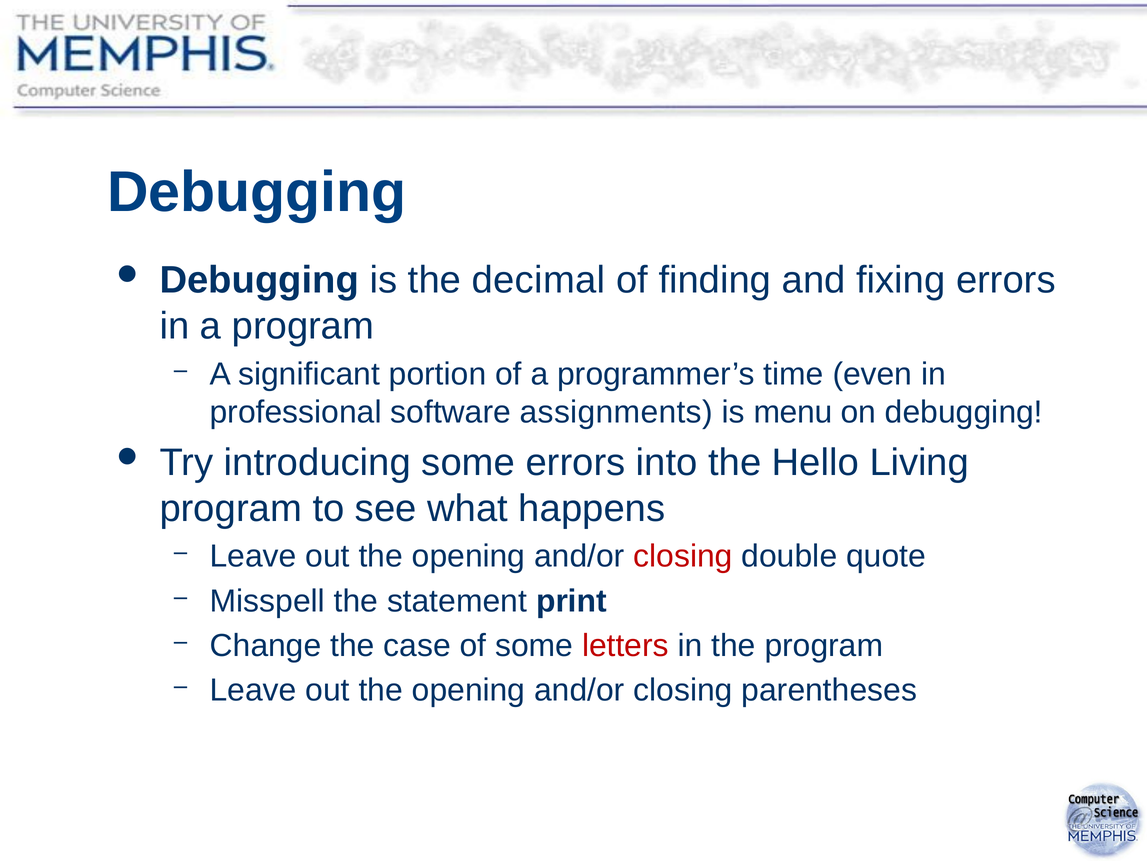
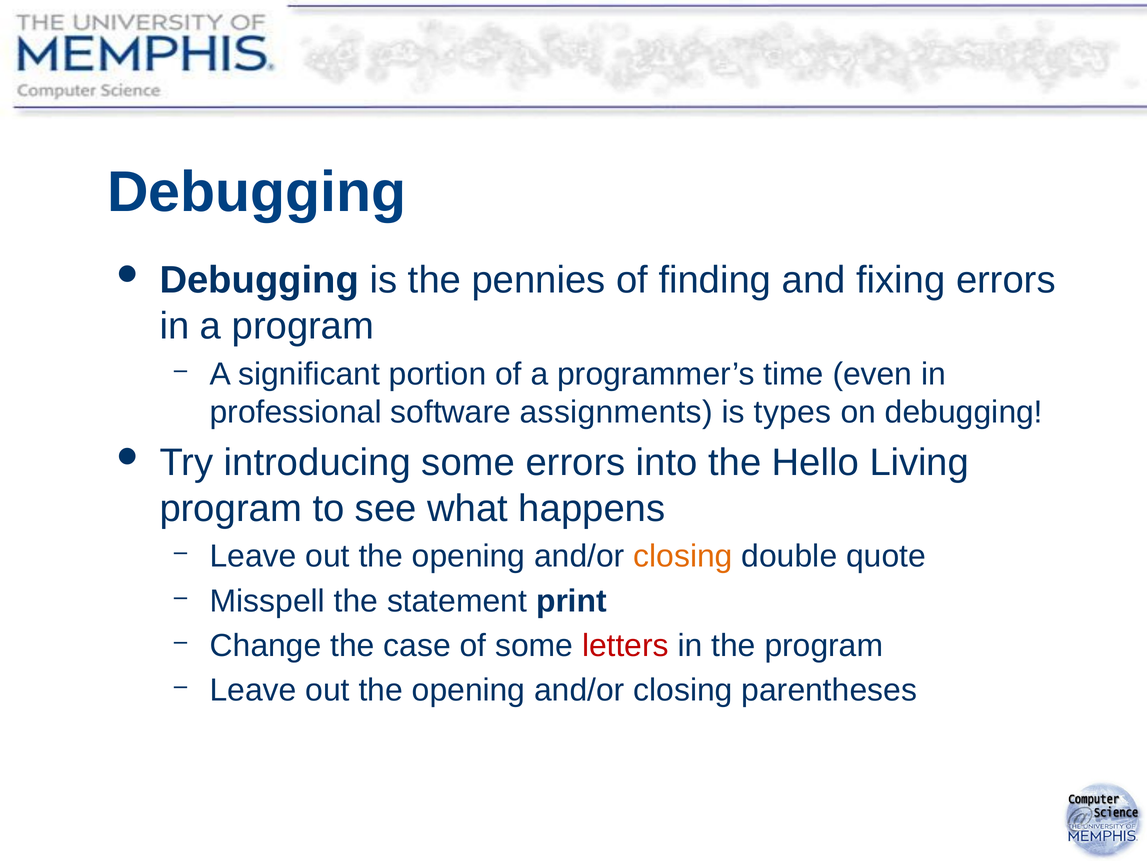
decimal: decimal -> pennies (539, 280)
menu: menu -> types (793, 412)
closing colour: red -> orange (683, 556)
